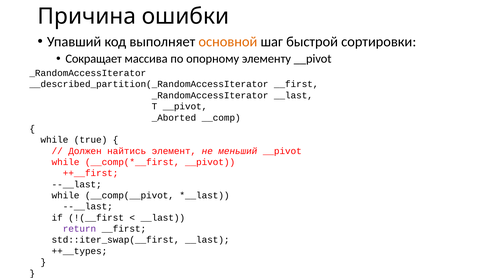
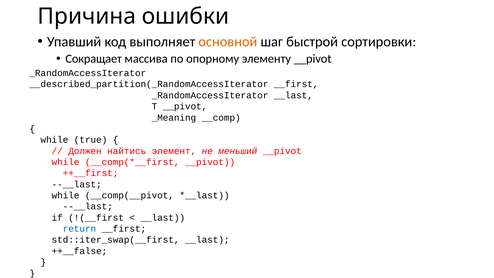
_Aborted: _Aborted -> _Meaning (174, 118)
return colour: purple -> blue (79, 229)
++__types: ++__types -> ++__false (79, 251)
